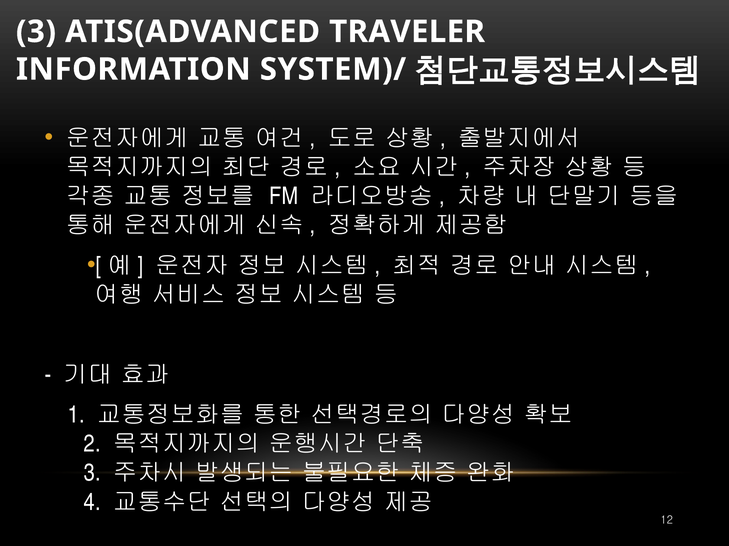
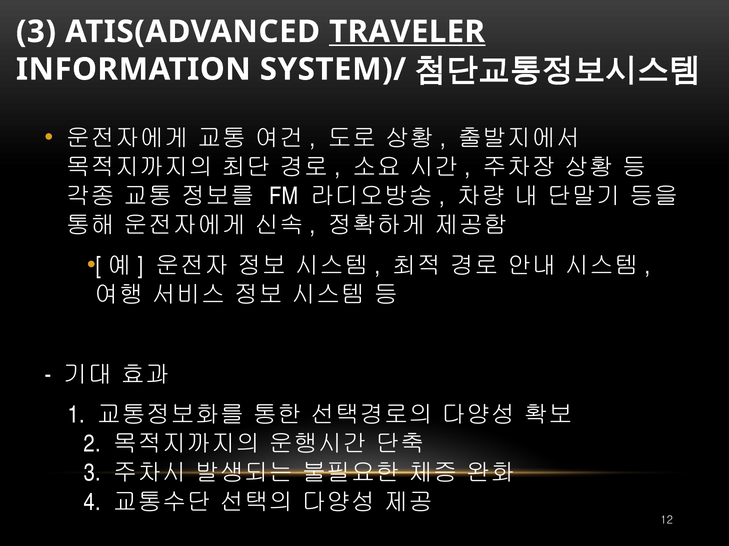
TRAVELER underline: none -> present (407, 32)
